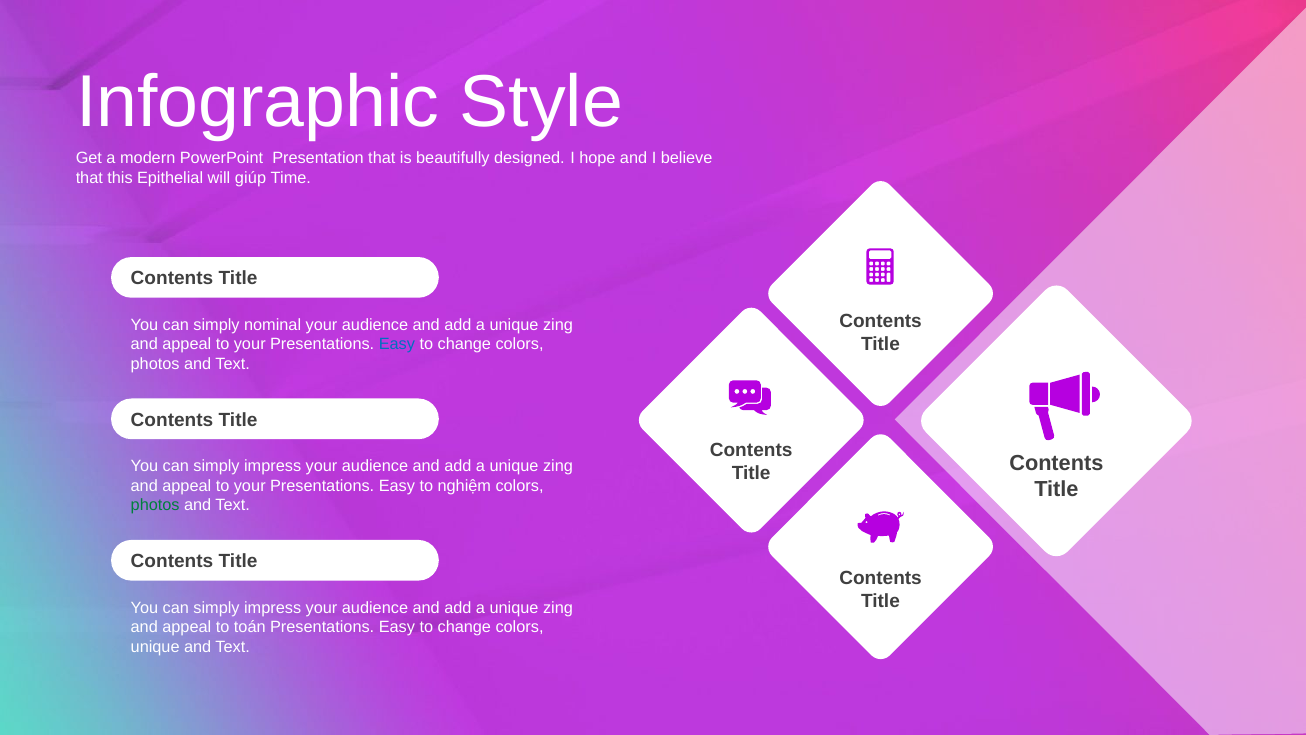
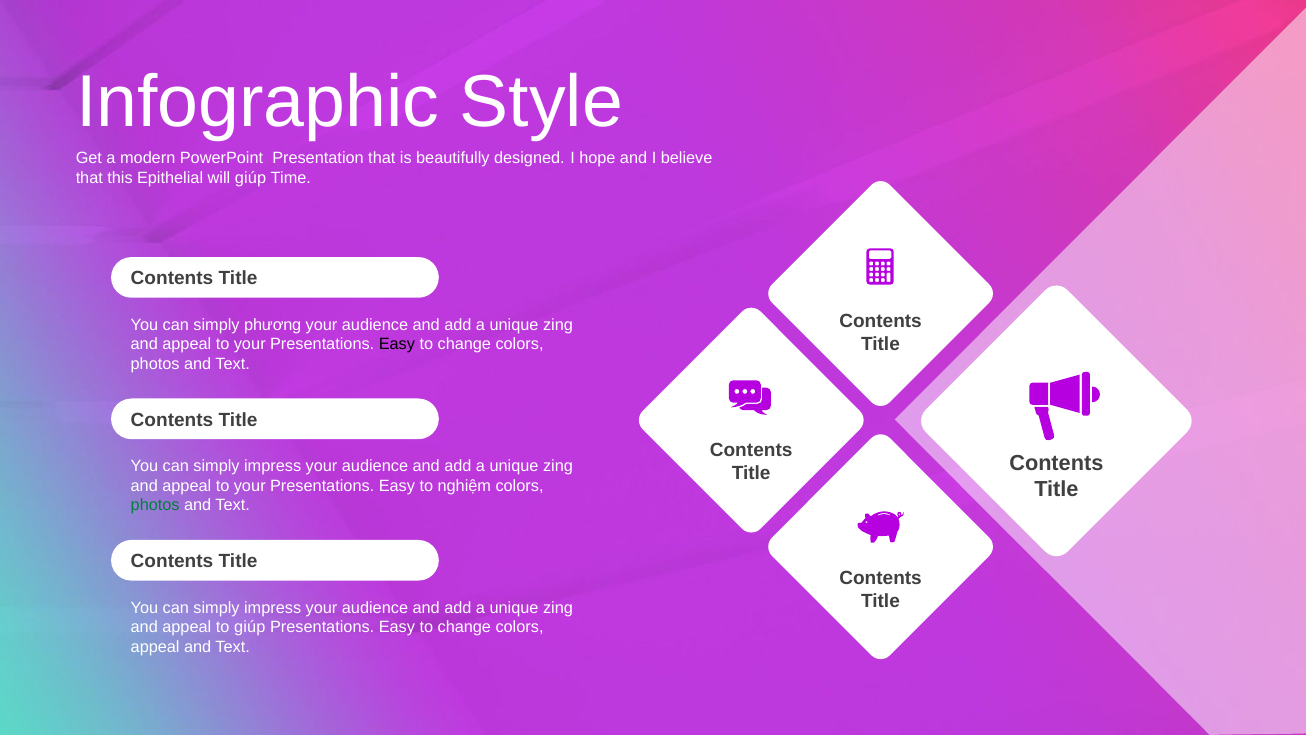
nominal: nominal -> phương (273, 325)
Easy colour: blue -> black (397, 344)
to toán: toán -> giúp (250, 627)
unique: unique -> appeal (155, 646)
